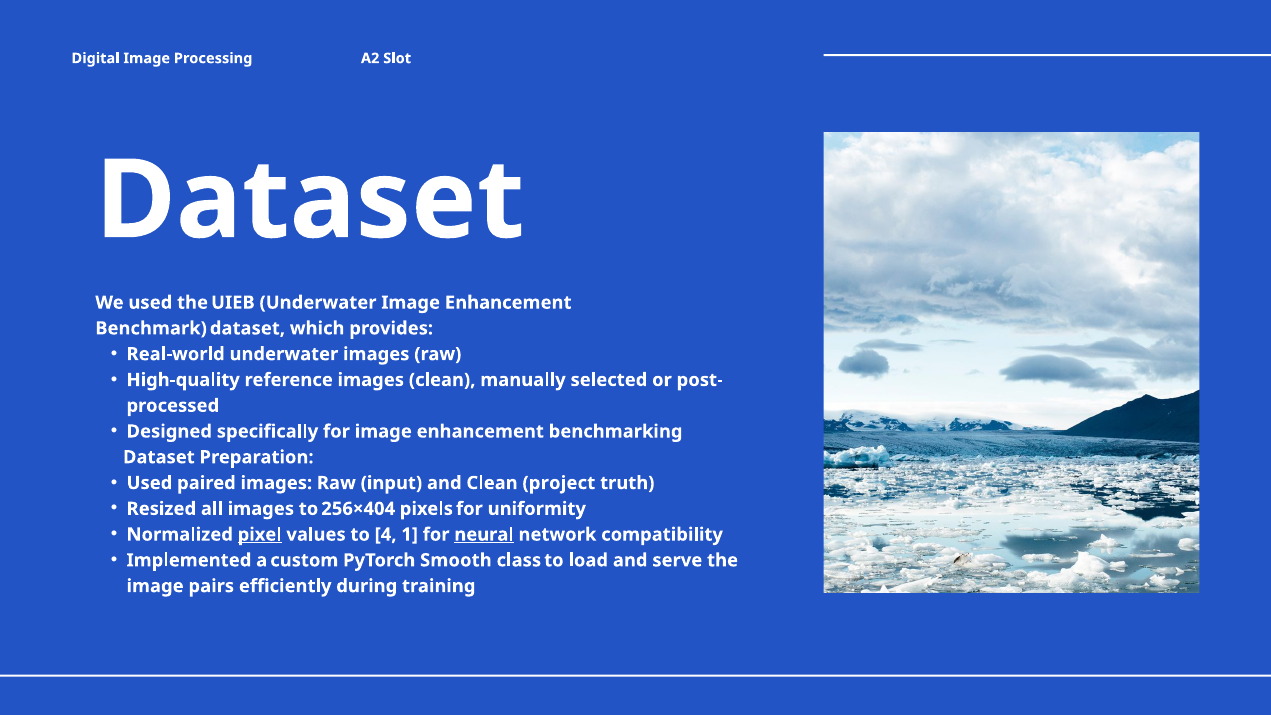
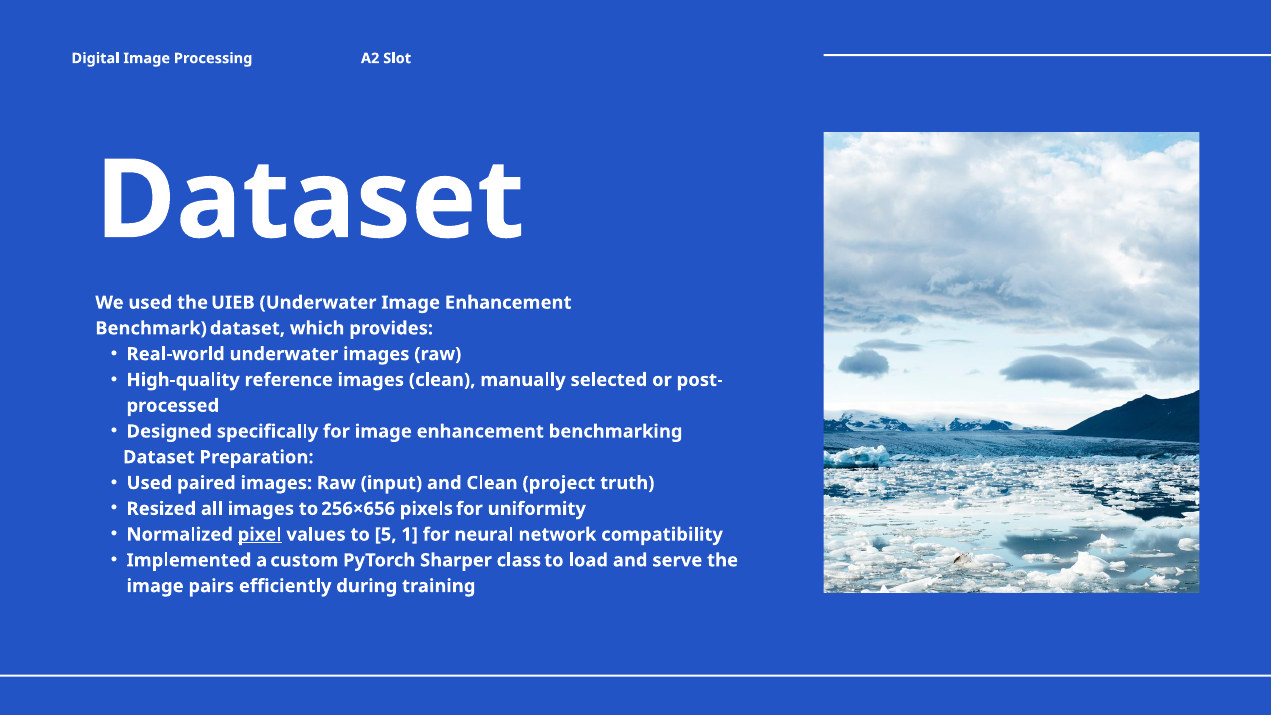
256×404: 256×404 -> 256×656 (358, 509)
4: 4 -> 5 (386, 535)
neural underline: present -> none (484, 535)
Smooth: Smooth -> Sharper (456, 560)
